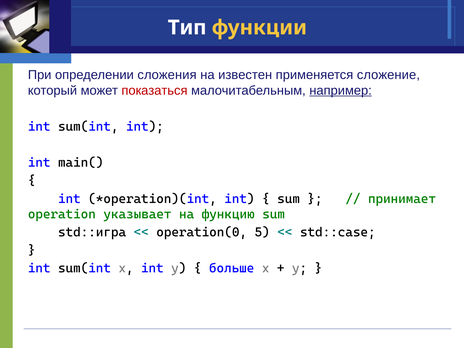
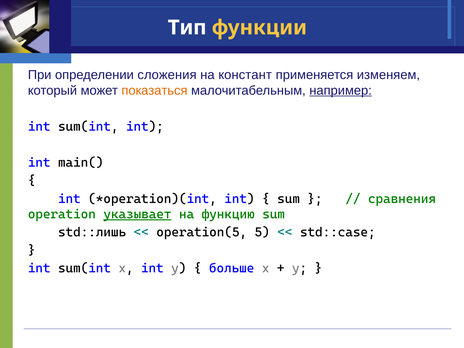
известен: известен -> констант (245, 75)
сложение: сложение -> изменяем (388, 75)
показаться colour: red -> orange (154, 90)
принимает: принимает -> сравнения (402, 199)
указывает underline: none -> present (137, 214)
std::игра: std::игра -> std::лишь (92, 232)
operation(0: operation(0 -> operation(5 (202, 232)
